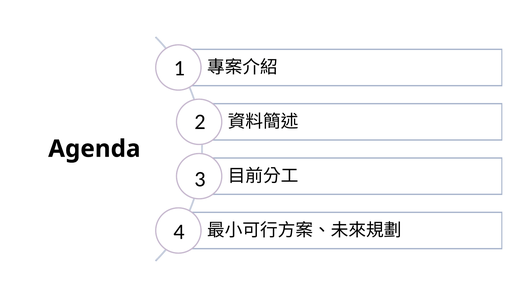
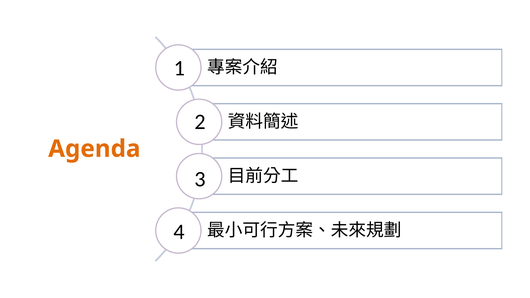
Agenda colour: black -> orange (94, 149)
